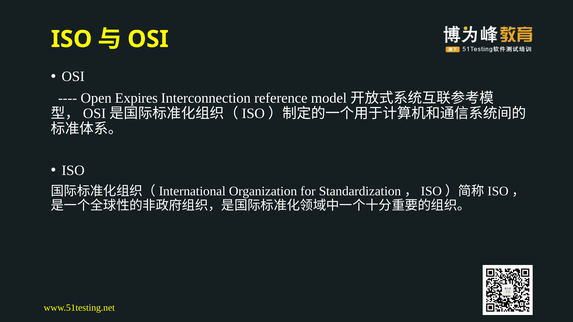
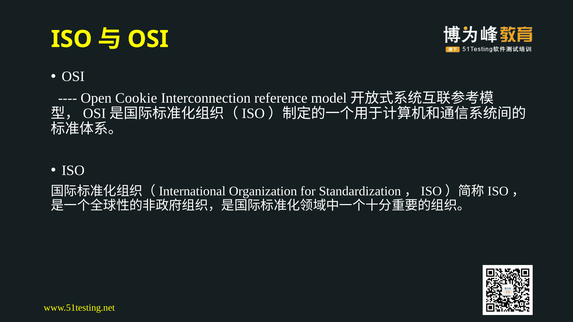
Expires: Expires -> Cookie (136, 98)
